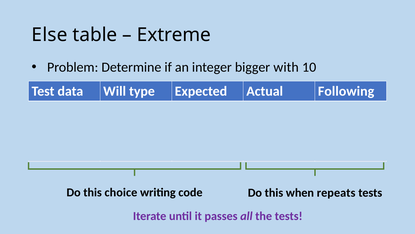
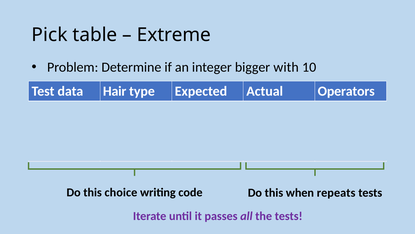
Else: Else -> Pick (50, 35)
Will: Will -> Hair (115, 91)
Following: Following -> Operators (346, 91)
